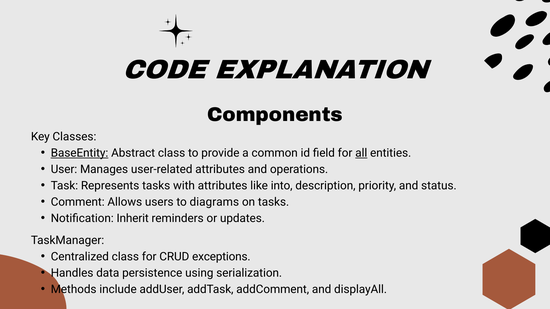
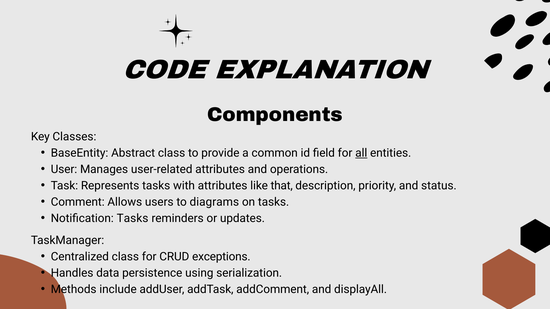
BaseEntity underline: present -> none (80, 153)
into: into -> that (282, 186)
Notification Inherit: Inherit -> Tasks (133, 218)
